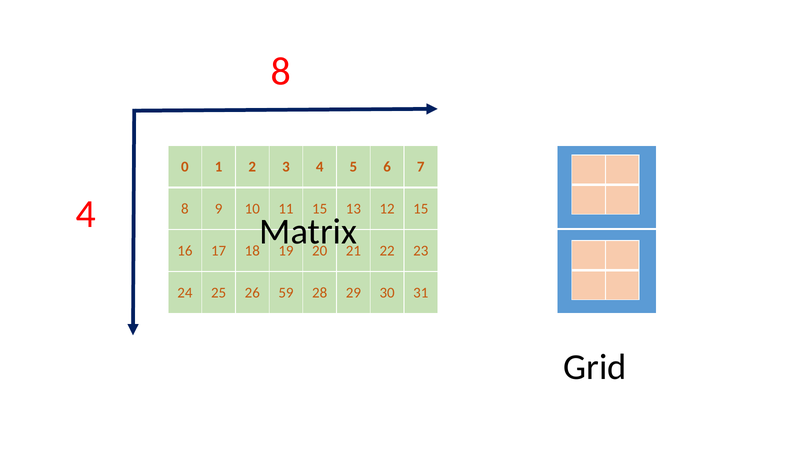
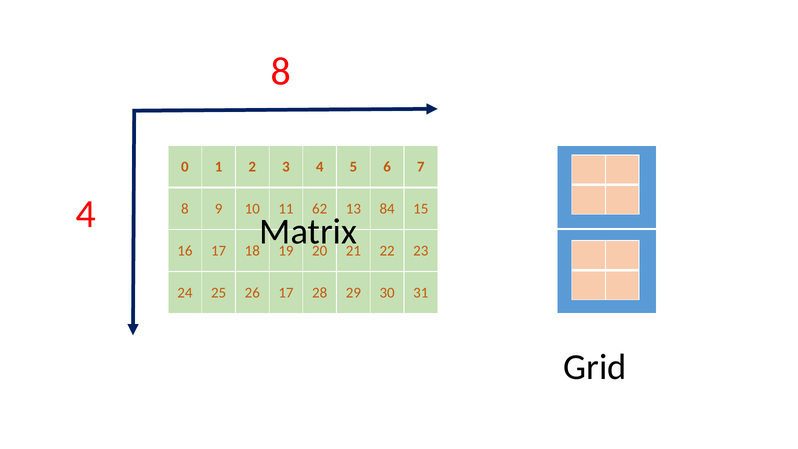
11 15: 15 -> 62 (320, 209)
12: 12 -> 84 (387, 209)
26 59: 59 -> 17 (286, 293)
